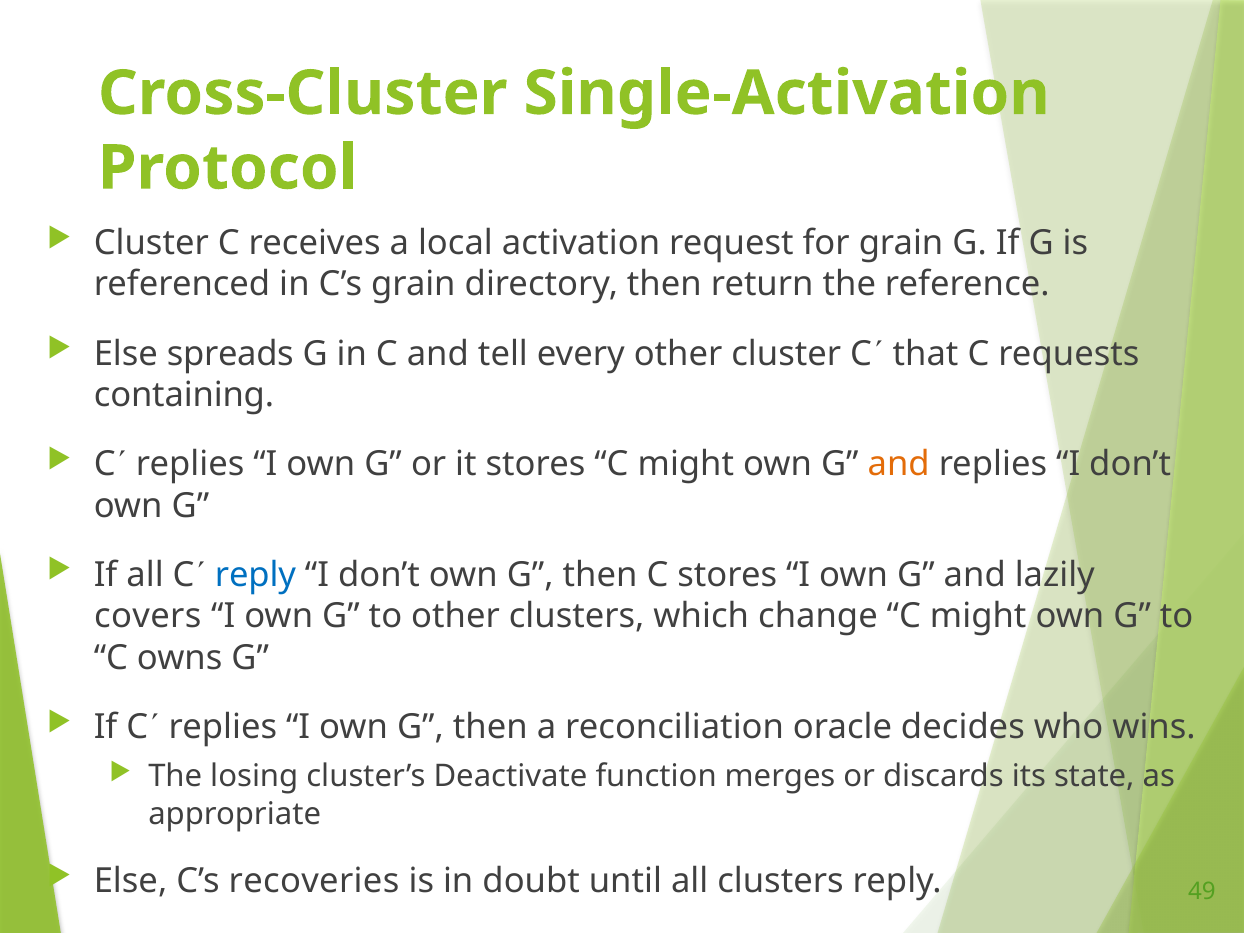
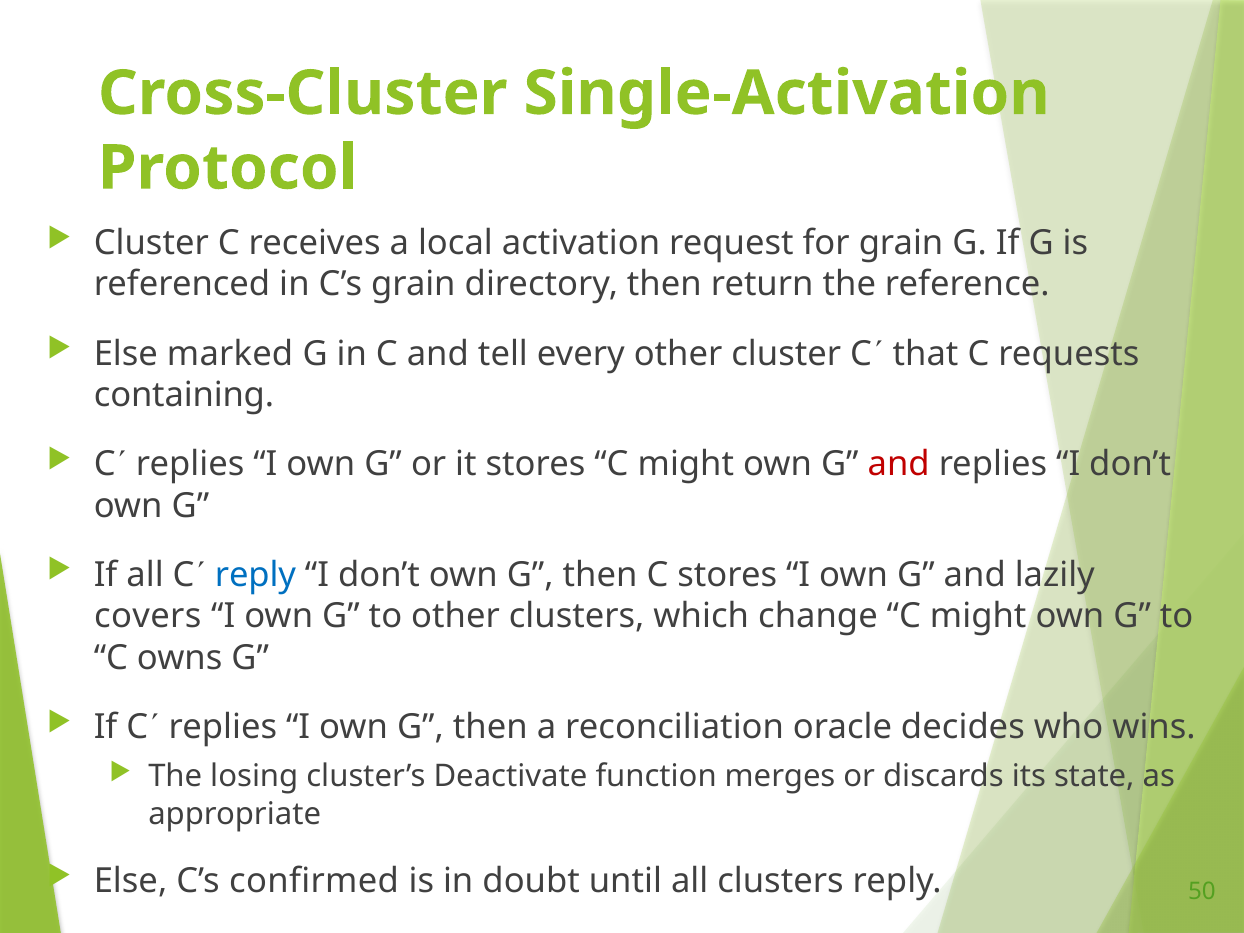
spreads: spreads -> marked (230, 354)
and colour: orange -> red (899, 464)
recoveries: recoveries -> confirmed (314, 881)
49: 49 -> 50 (1202, 891)
